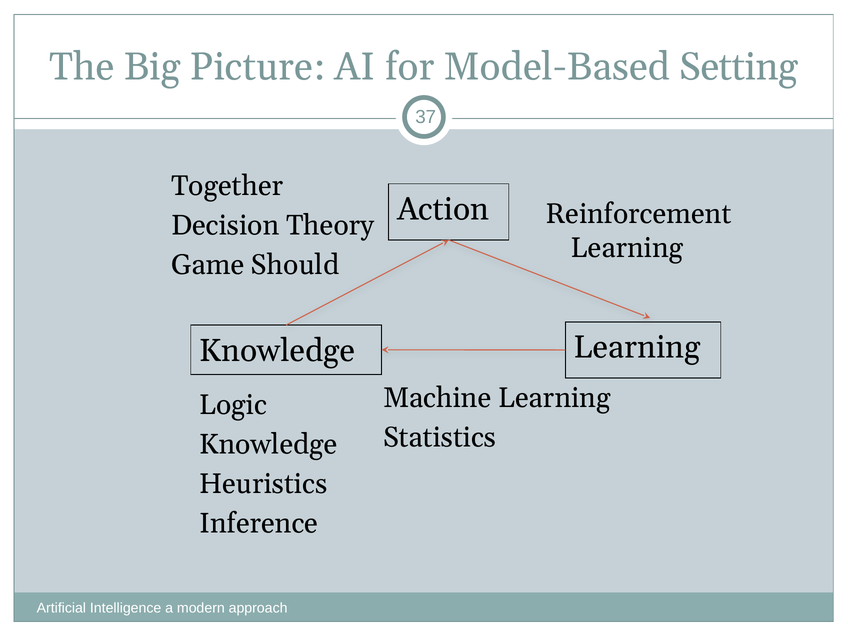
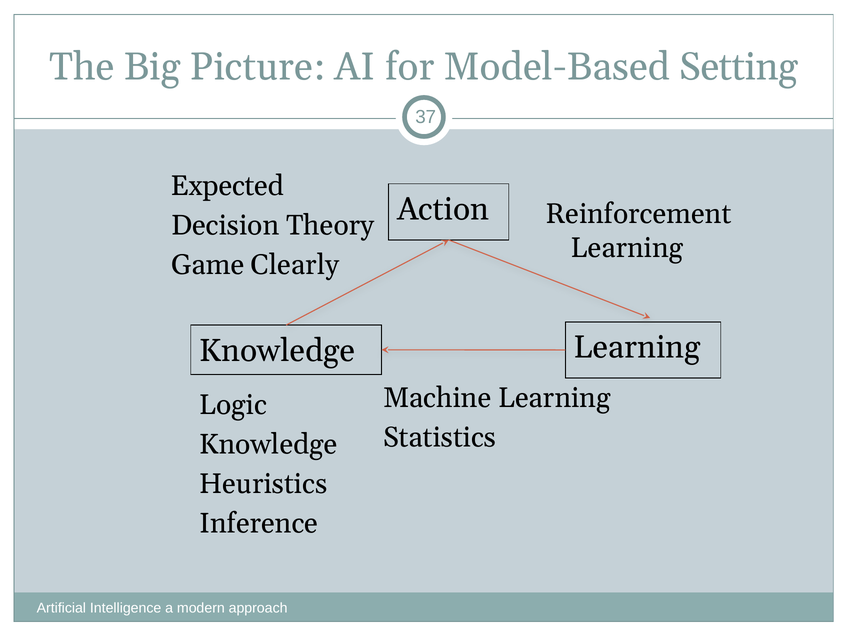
Together: Together -> Expected (227, 186)
Should: Should -> Clearly (295, 265)
